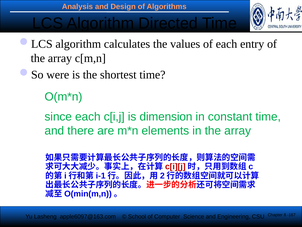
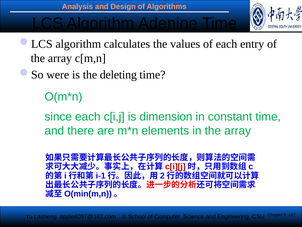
Directed: Directed -> Adenine (168, 23)
shortest: shortest -> deleting (118, 74)
